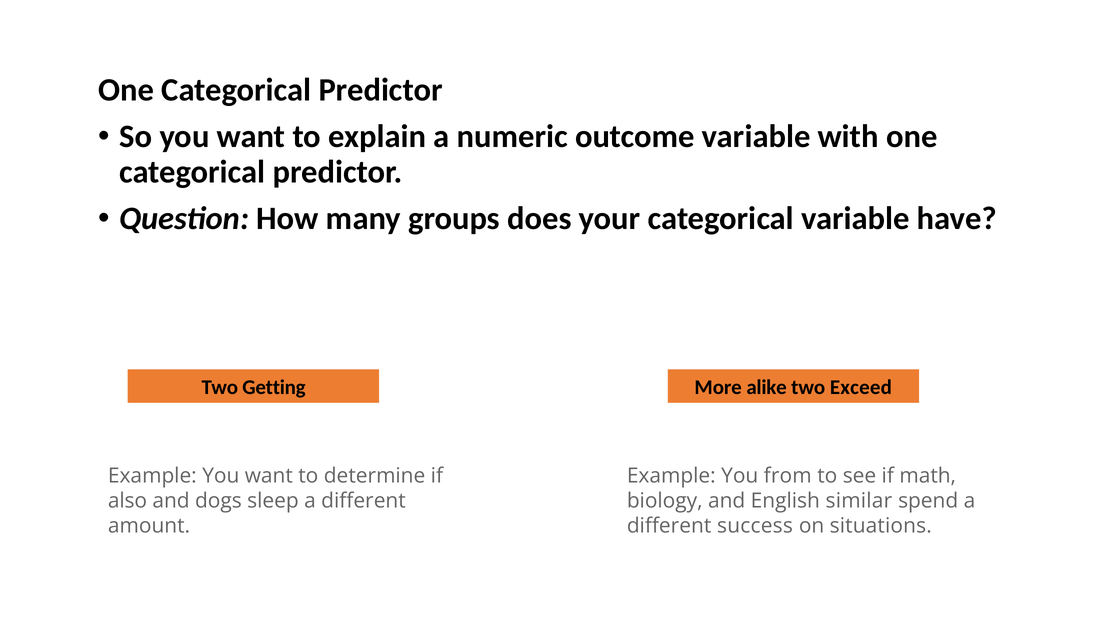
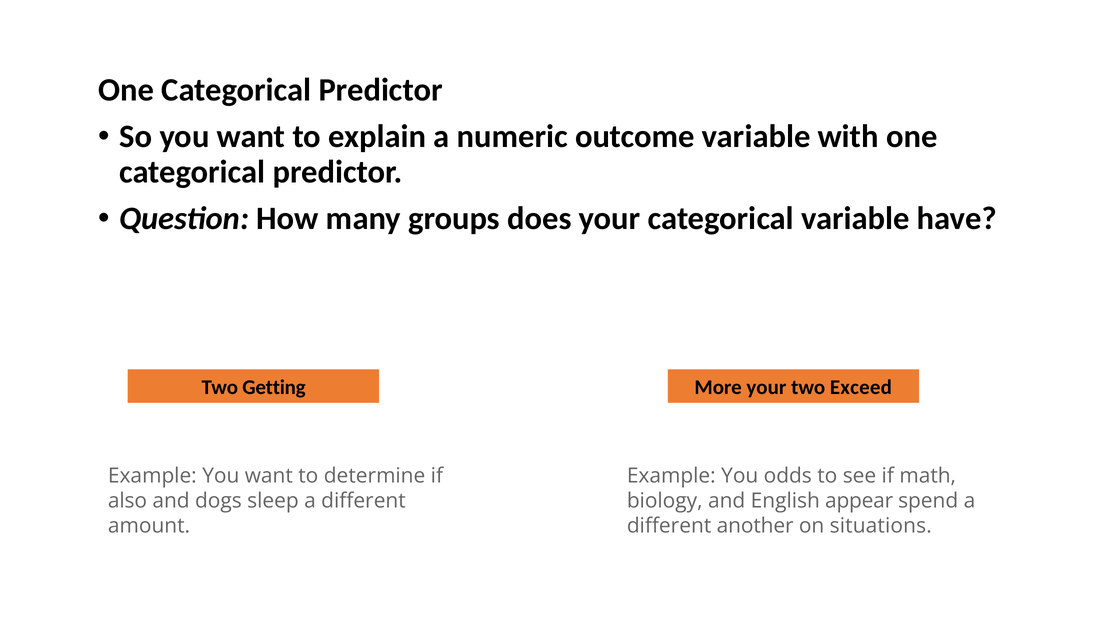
More alike: alike -> your (766, 388)
from: from -> odds (788, 476)
similar: similar -> appear (859, 501)
success: success -> another (755, 526)
